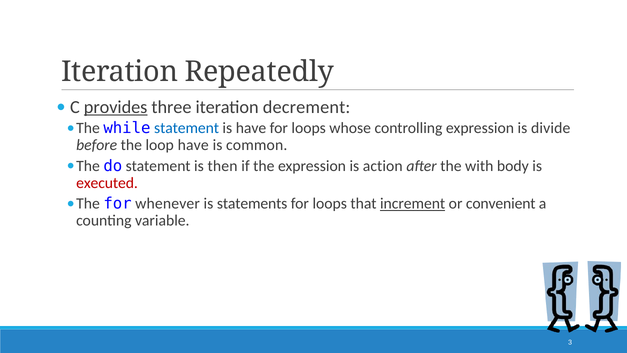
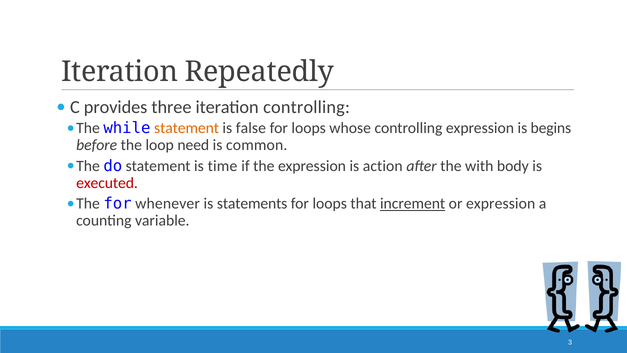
provides underline: present -> none (116, 107)
iteration decrement: decrement -> controlling (307, 107)
statement colour: blue -> orange (187, 128)
is have: have -> false (251, 128)
divide: divide -> begins (551, 128)
loop have: have -> need (193, 145)
then: then -> time (223, 166)
or convenient: convenient -> expression (501, 204)
